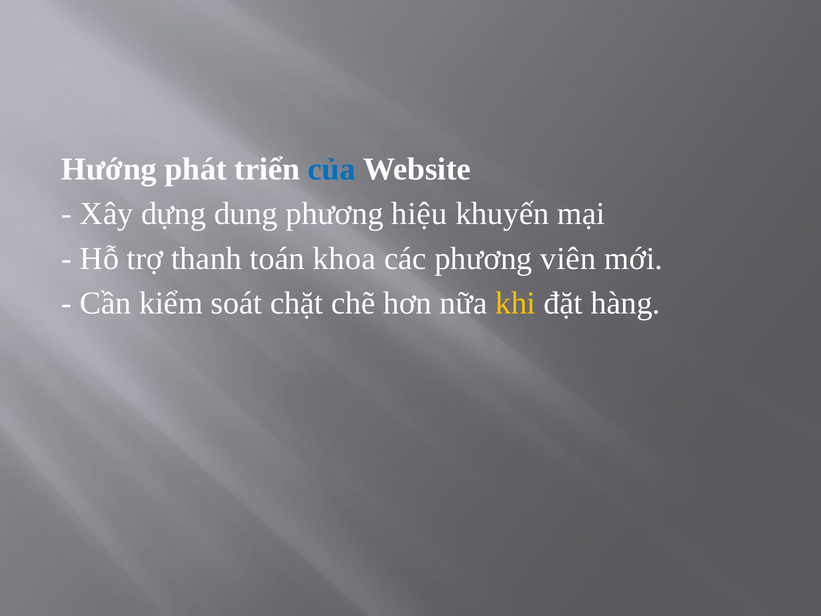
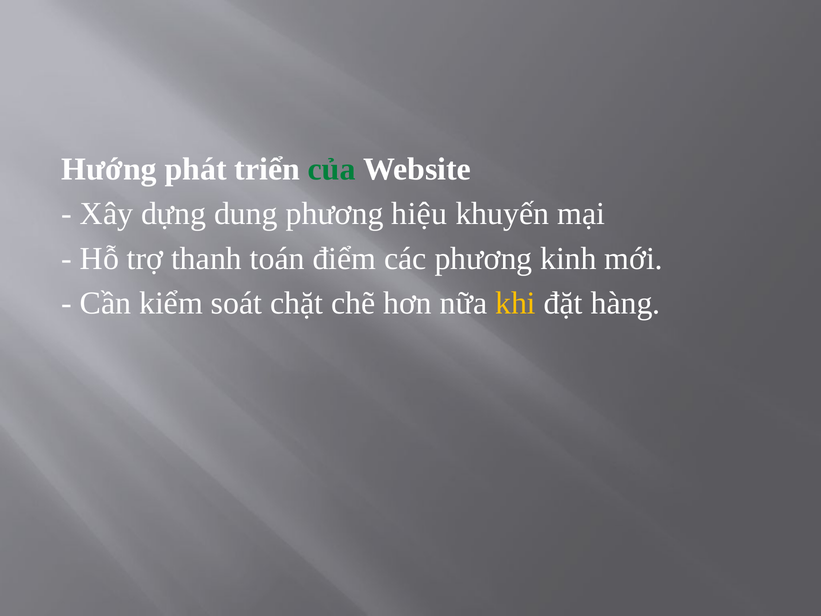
của colour: blue -> green (332, 169)
khoa: khoa -> điểm (344, 259)
viên: viên -> kinh (568, 259)
